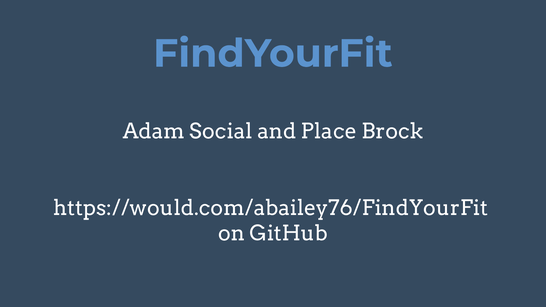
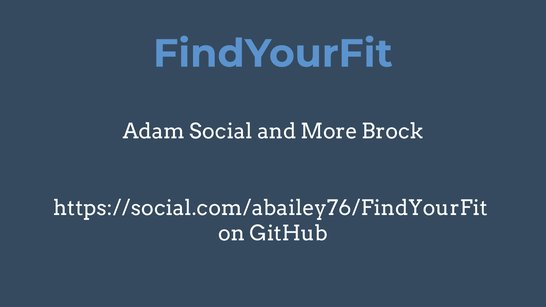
Place: Place -> More (329, 132)
https://would.com/abailey76/FindYourFit: https://would.com/abailey76/FindYourFit -> https://social.com/abailey76/FindYourFit (270, 208)
